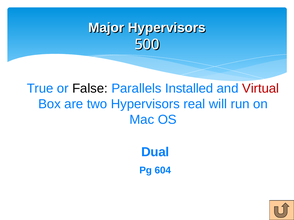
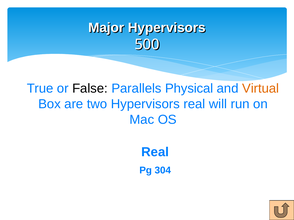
Installed: Installed -> Physical (189, 89)
Virtual colour: red -> orange (261, 89)
Dual: Dual -> Real (155, 152)
604: 604 -> 304 (163, 171)
